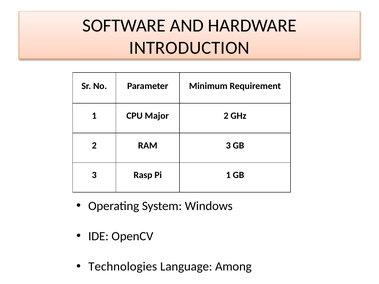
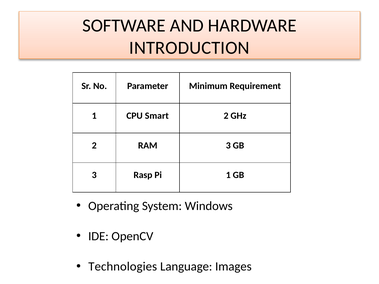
Major: Major -> Smart (157, 116)
Among: Among -> Images (233, 267)
